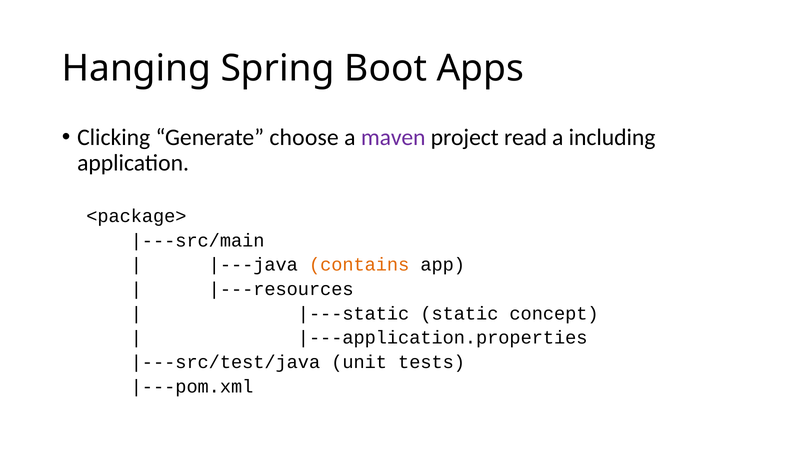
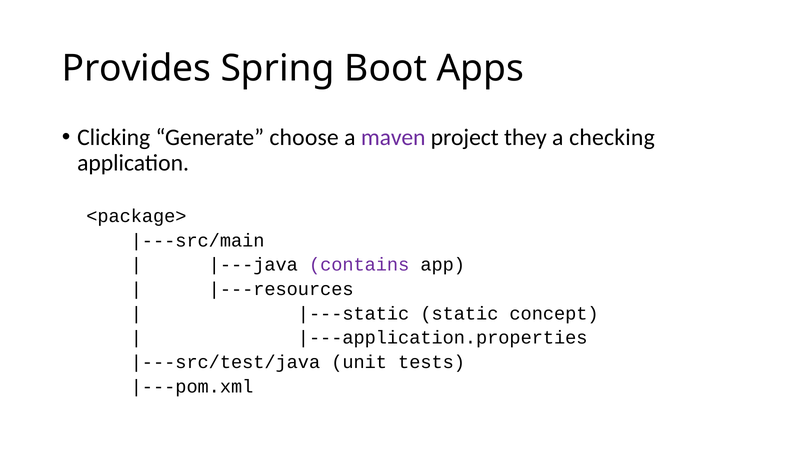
Hanging: Hanging -> Provides (136, 68)
read: read -> they (525, 137)
including: including -> checking (612, 137)
contains colour: orange -> purple (359, 265)
